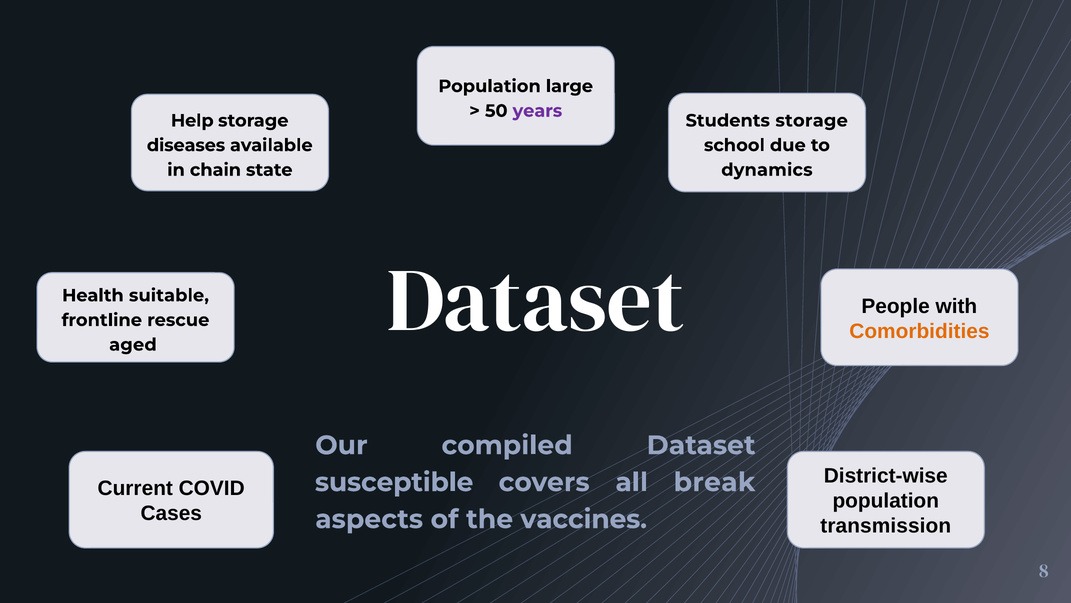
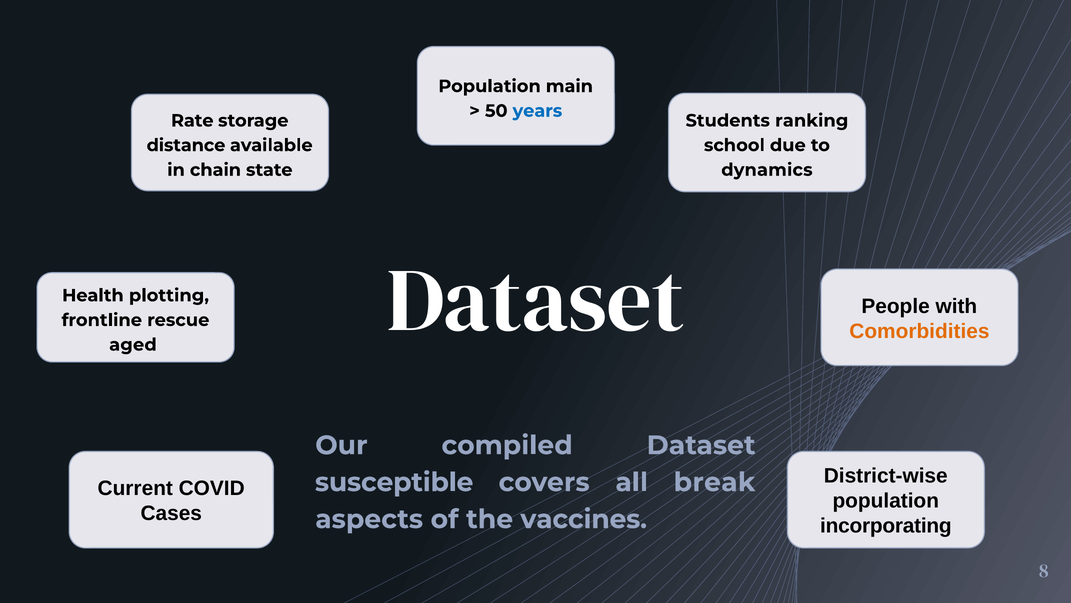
large: large -> main (569, 86)
years colour: purple -> blue (537, 111)
Students storage: storage -> ranking (812, 121)
Help: Help -> Rate (192, 121)
diseases: diseases -> distance (186, 145)
suitable: suitable -> plotting (169, 295)
transmission: transmission -> incorporating (886, 526)
